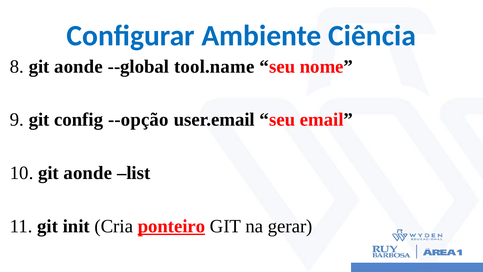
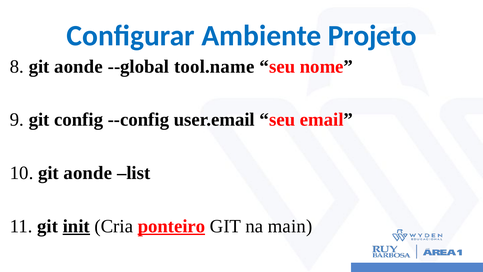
Ciência: Ciência -> Projeto (372, 36)
--opção: --opção -> --config (138, 120)
init underline: none -> present (76, 226)
gerar: gerar -> main (290, 226)
